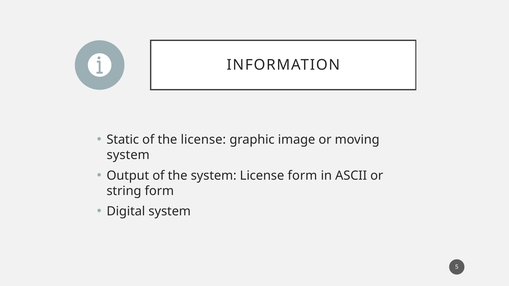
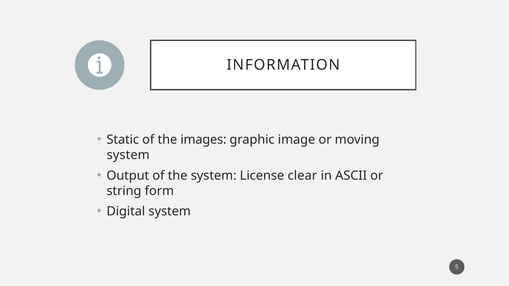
the license: license -> images (203, 140)
License form: form -> clear (302, 176)
